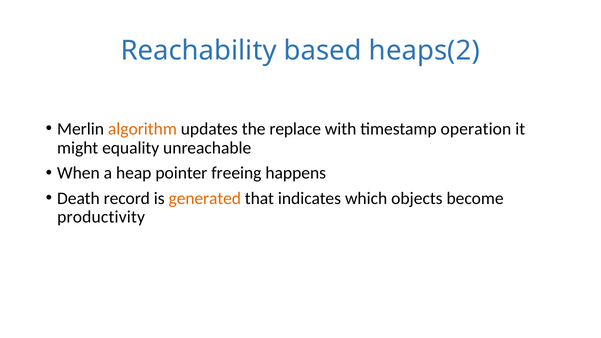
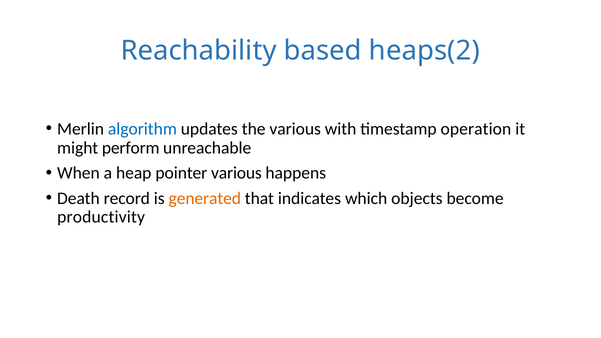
algorithm colour: orange -> blue (142, 129)
the replace: replace -> various (295, 129)
equality: equality -> perform (131, 148)
pointer freeing: freeing -> various (236, 173)
